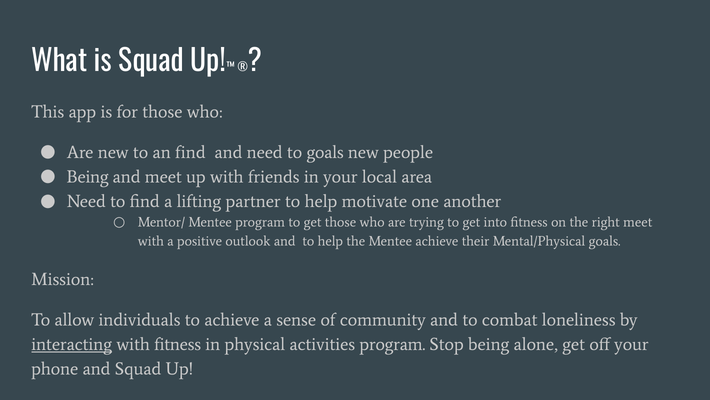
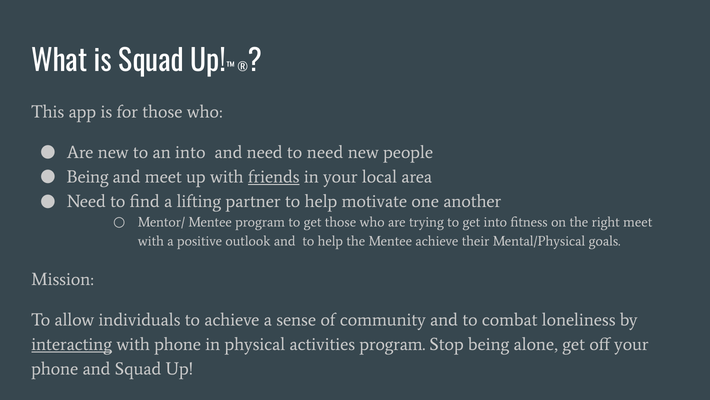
an find: find -> into (190, 152)
to goals: goals -> need (325, 152)
friends underline: none -> present (274, 176)
with fitness: fitness -> phone (178, 344)
